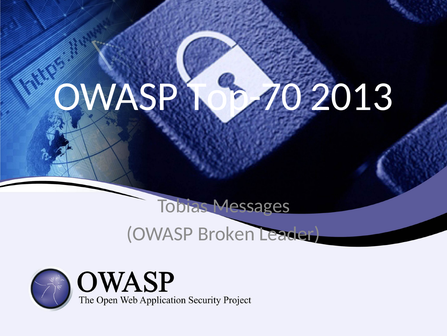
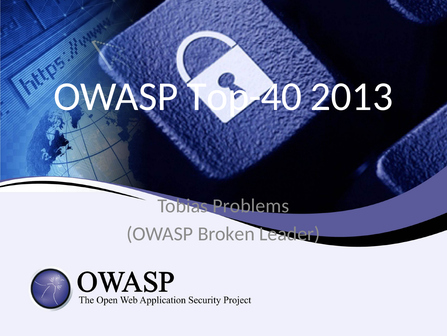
Top-70: Top-70 -> Top-40 (244, 96)
Messages: Messages -> Problems (251, 206)
